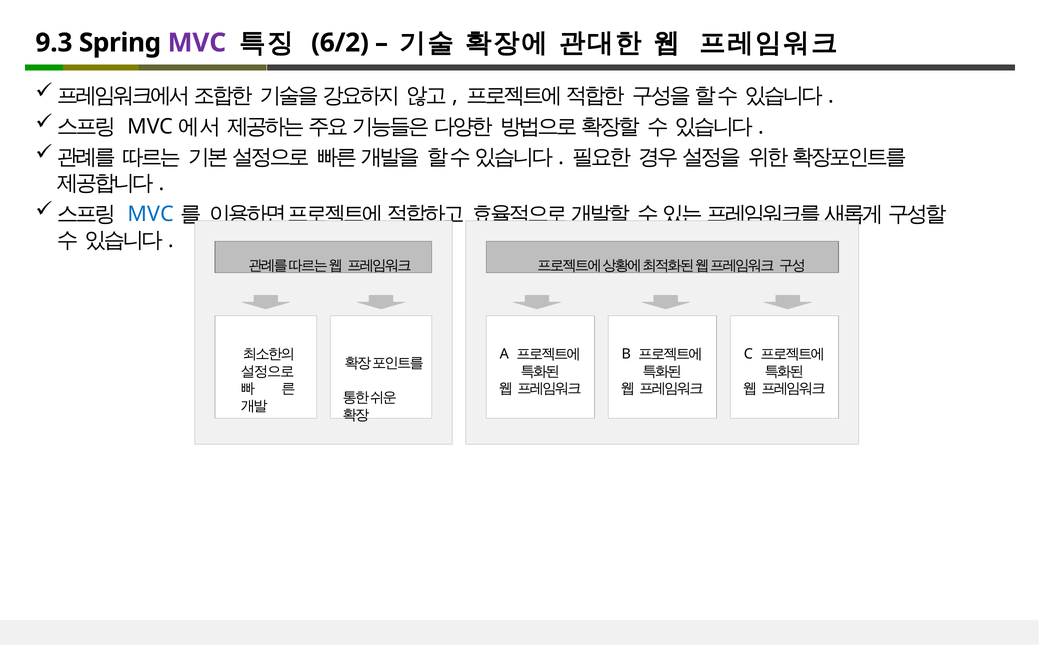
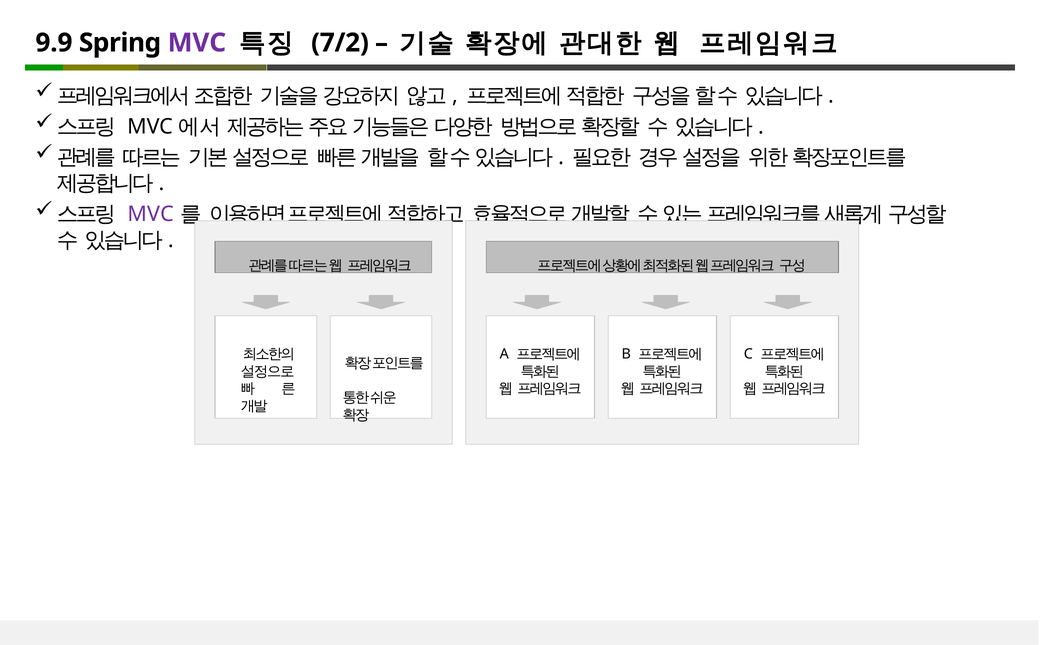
9.3: 9.3 -> 9.9 (54, 43)
6/2: 6/2 -> 7/2 (340, 43)
MVC colour: blue -> purple (151, 214)
